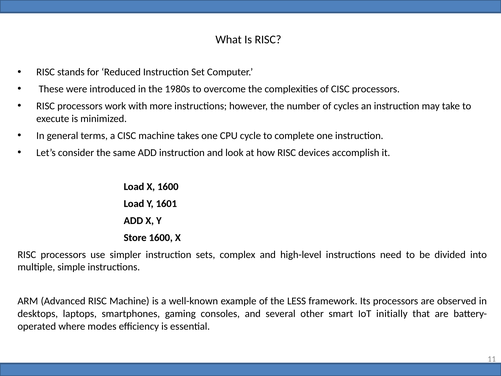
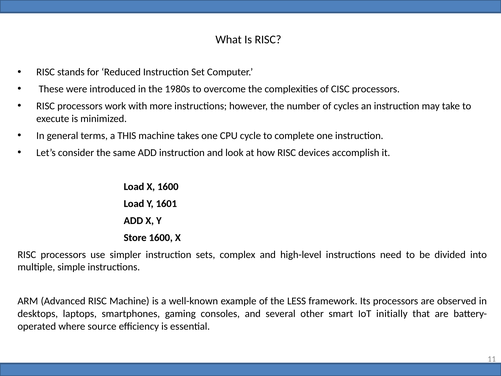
a CISC: CISC -> THIS (127, 136)
modes: modes -> source (102, 326)
